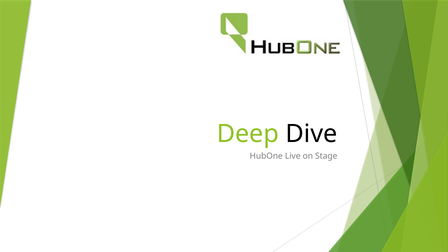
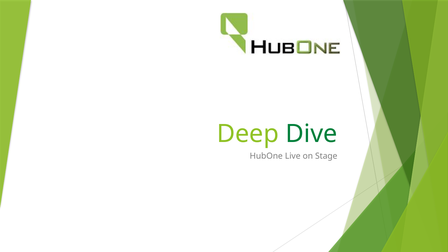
Dive colour: black -> green (311, 134)
